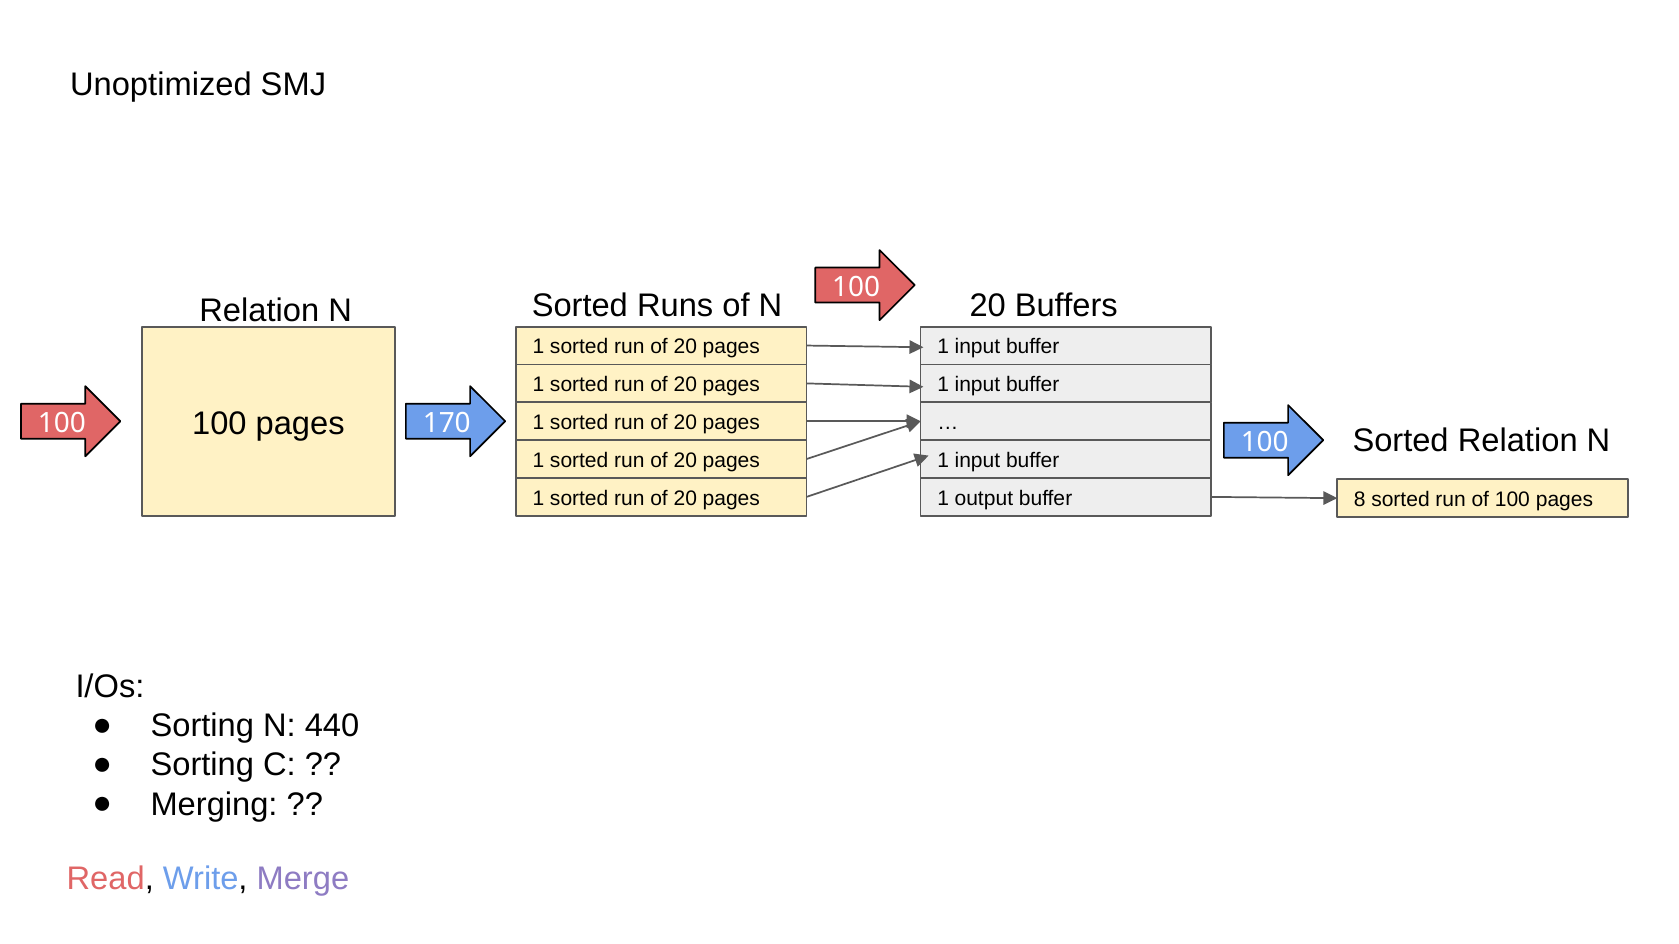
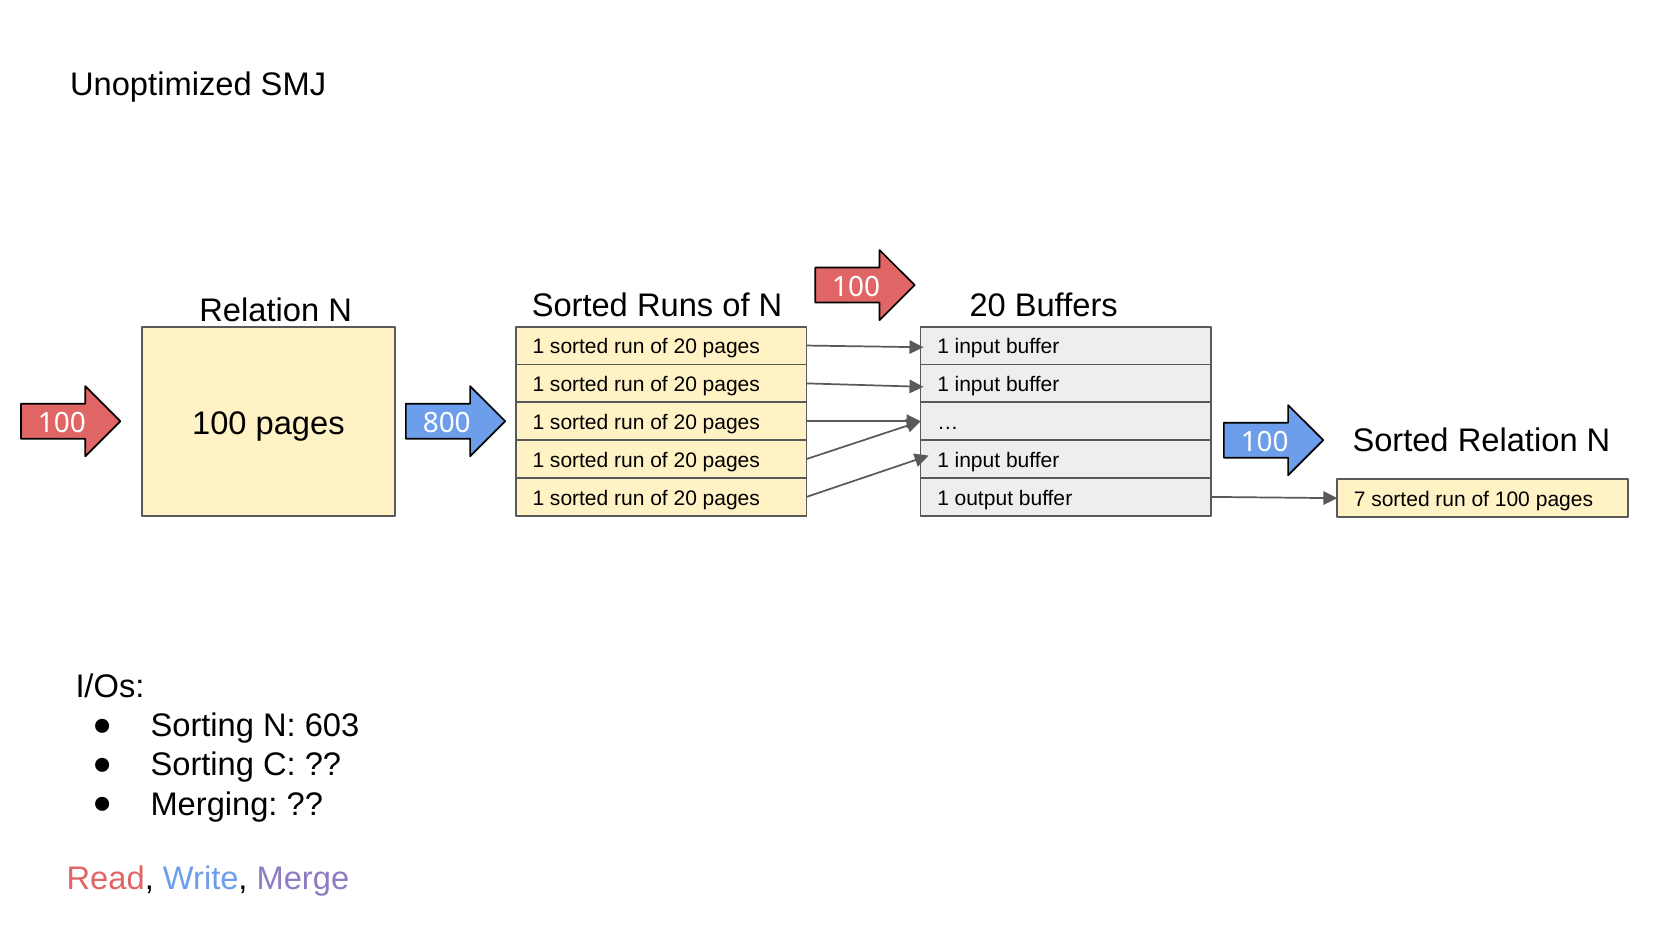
170: 170 -> 800 (447, 423)
8: 8 -> 7 (1360, 500)
440: 440 -> 603 (332, 726)
